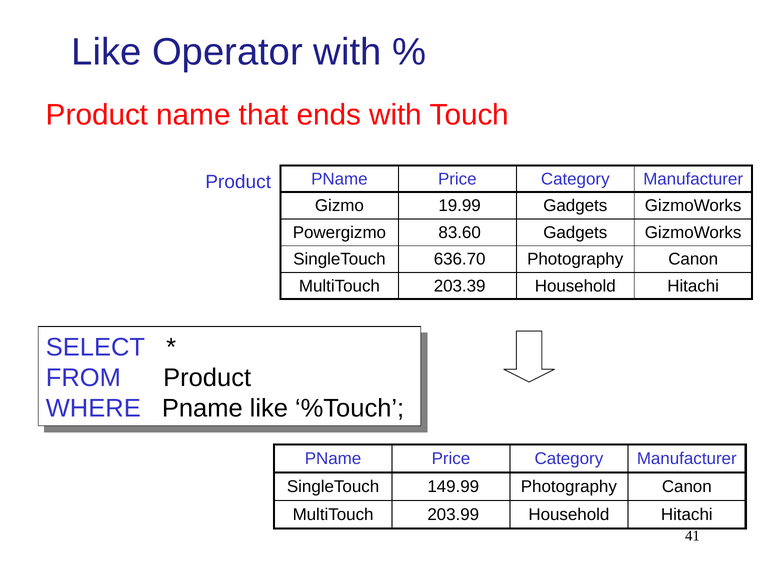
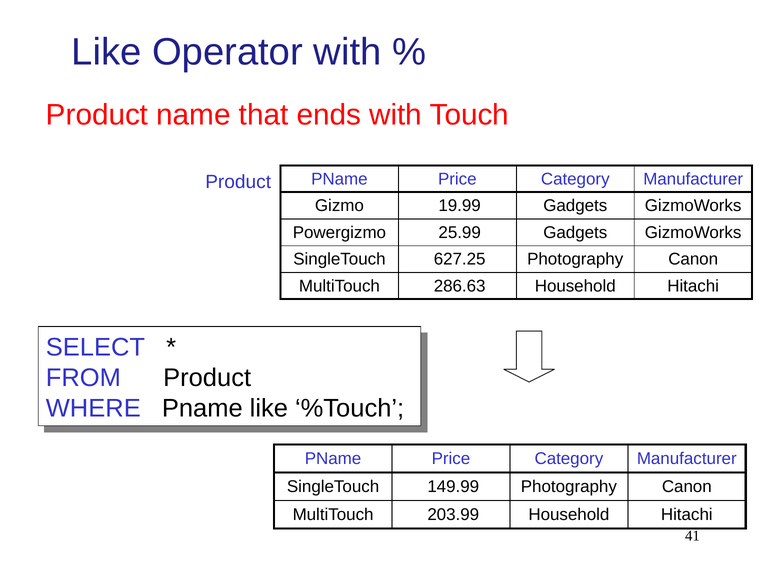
83.60: 83.60 -> 25.99 (460, 233)
636.70: 636.70 -> 627.25 (460, 260)
203.39: 203.39 -> 286.63 (460, 286)
